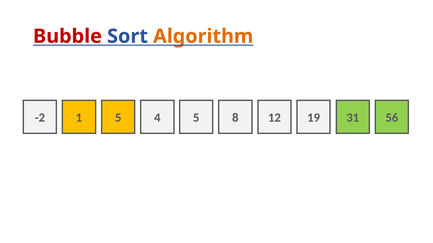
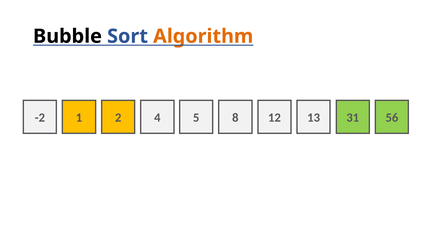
Bubble colour: red -> black (67, 36)
1 5: 5 -> 2 (118, 118)
19: 19 -> 13 (314, 118)
